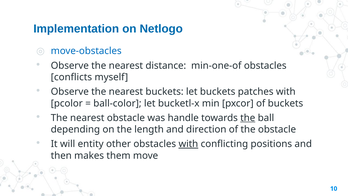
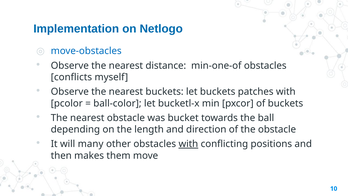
handle: handle -> bucket (183, 118)
the underline: present -> none (248, 118)
entity: entity -> many (91, 144)
